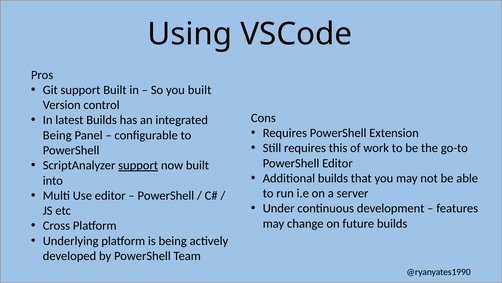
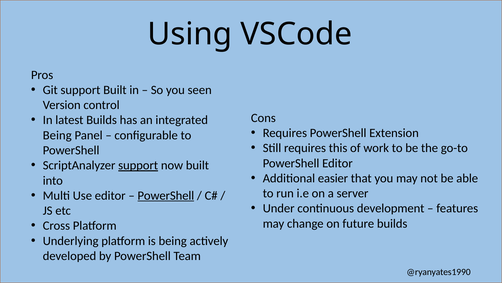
you built: built -> seen (200, 90)
Additional builds: builds -> easier (333, 178)
PowerShell underline: none -> present (166, 195)
